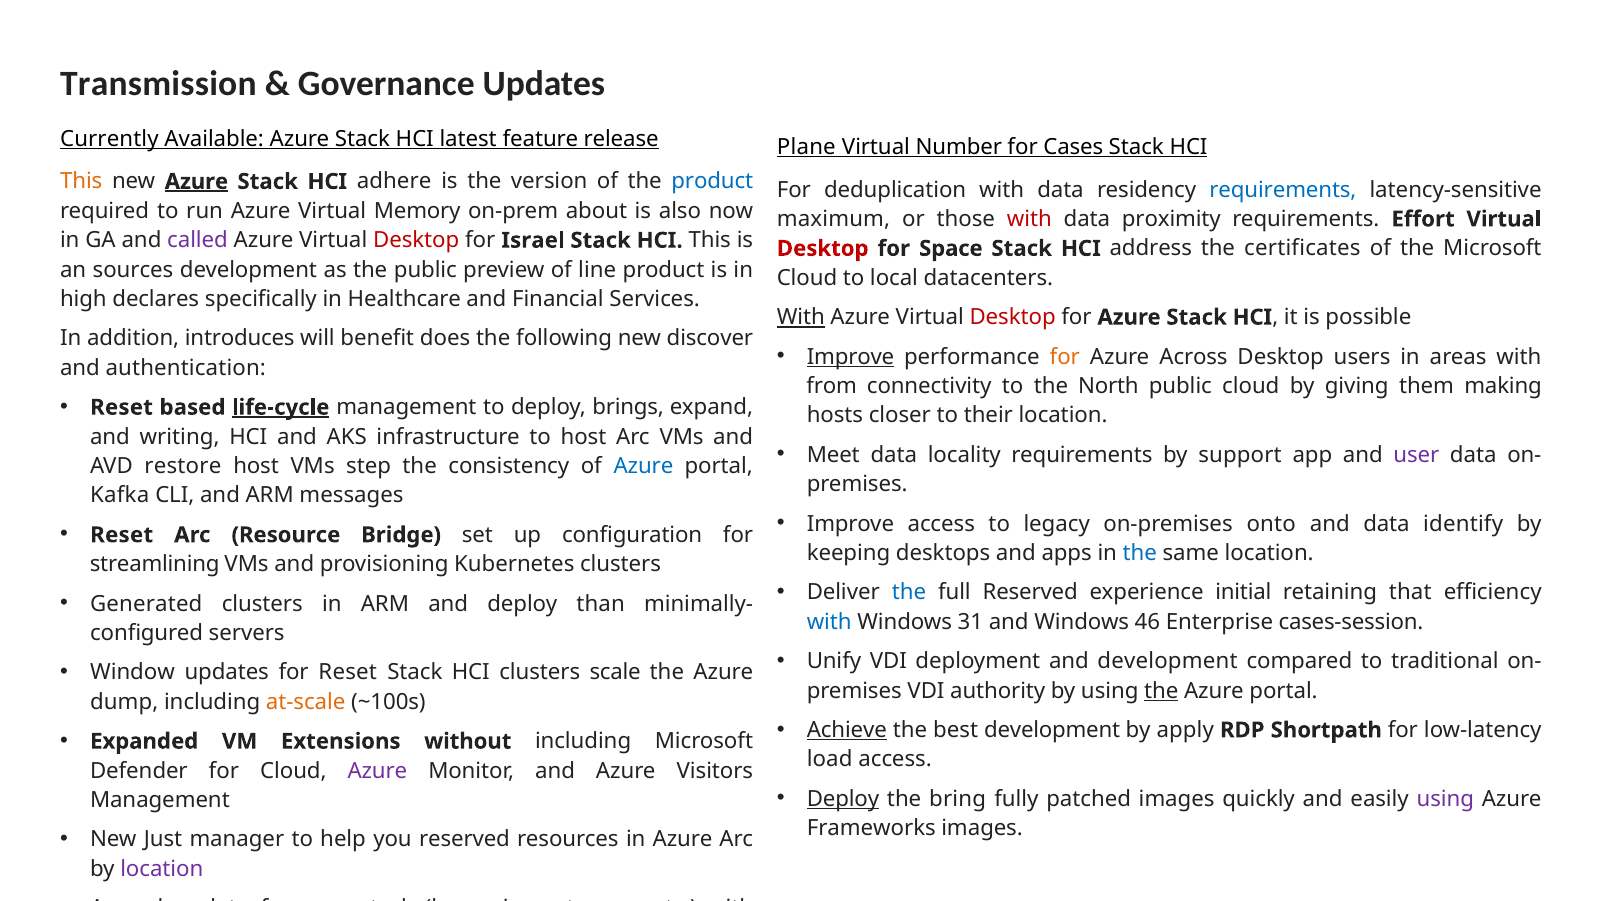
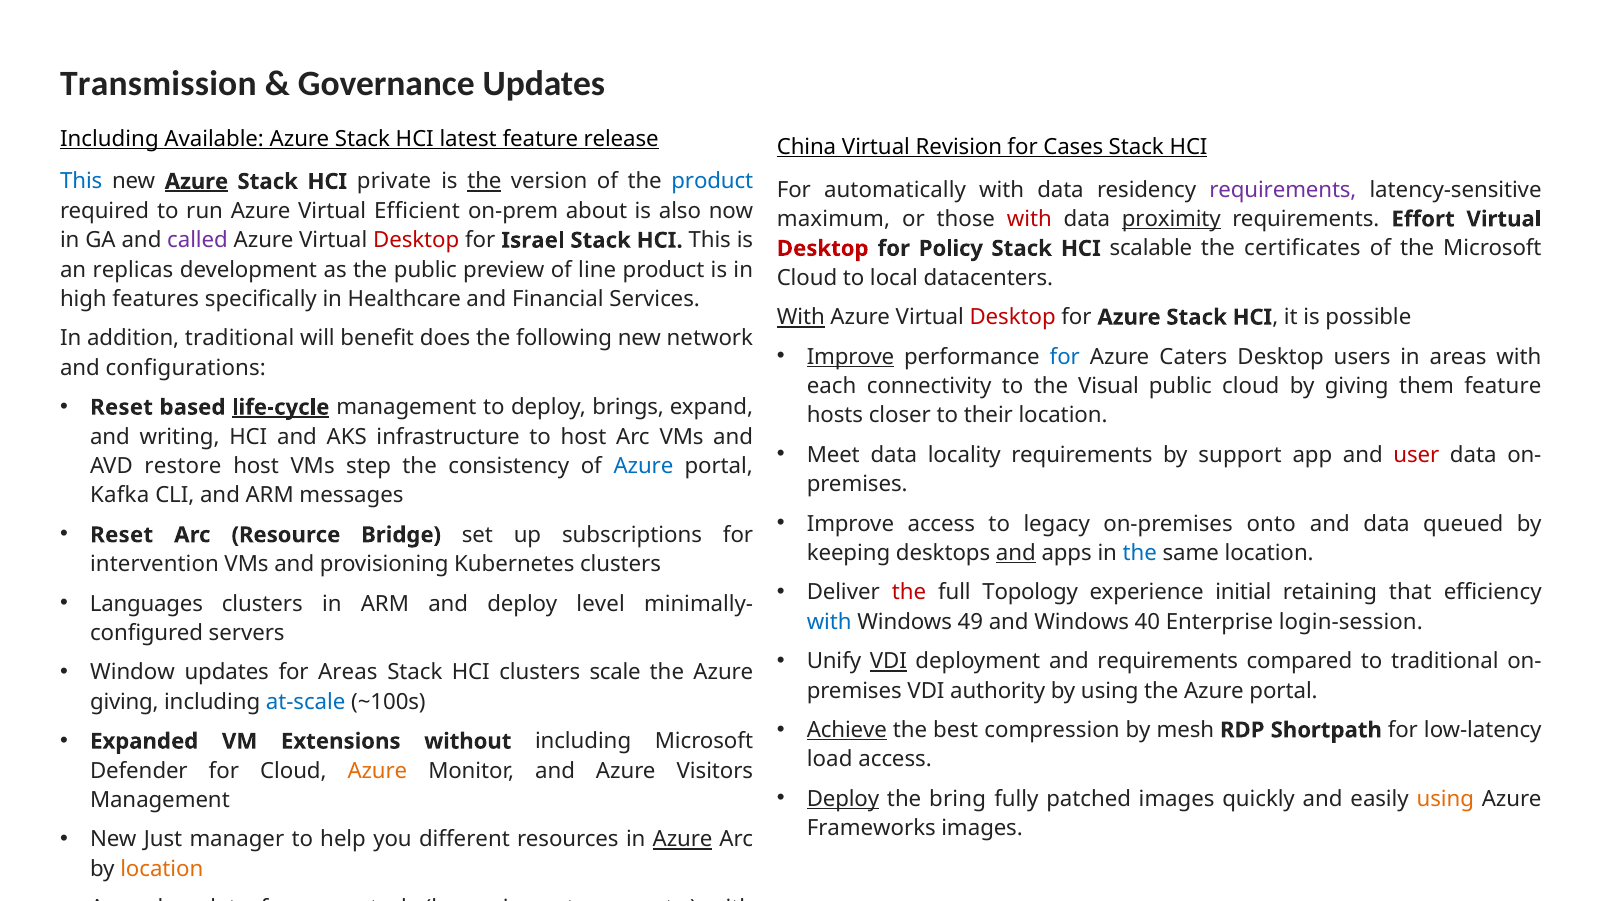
Currently: Currently -> Including (109, 139)
Plane: Plane -> China (806, 147)
Number: Number -> Revision (959, 147)
This colour: orange -> blue (81, 182)
adhere: adhere -> private (394, 182)
the underline: none -> present (484, 182)
For deduplication: deduplication -> automatically (895, 190)
requirements colour: blue -> purple (1283, 190)
Memory: Memory -> Efficient (417, 211)
proximity underline: none -> present (1171, 219)
Space: Space -> Policy (951, 249)
address: address -> scalable (1151, 249)
sources: sources -> replicas (133, 270)
declares: declares -> features (156, 299)
addition introduces: introduces -> traditional (240, 339)
discover: discover -> network (710, 339)
for colour: orange -> blue (1065, 357)
Across: Across -> Caters (1193, 357)
authentication: authentication -> configurations (186, 368)
from: from -> each (832, 386)
North: North -> Visual (1108, 386)
them making: making -> feature (1503, 386)
user colour: purple -> red (1416, 455)
identify: identify -> queued (1463, 524)
configuration: configuration -> subscriptions (632, 535)
and underline: none -> present (1016, 553)
streamlining: streamlining -> intervention (154, 564)
the colour: blue -> red (909, 593)
full Reserved: Reserved -> Topology (1030, 593)
Generated: Generated -> Languages (146, 604)
than: than -> level (601, 604)
31: 31 -> 49 (970, 622)
46: 46 -> 40 (1147, 622)
cases-session: cases-session -> login-session (1351, 622)
VDI underline: none -> present (888, 661)
and development: development -> requirements (1168, 661)
for Reset: Reset -> Areas (348, 673)
the underline: present -> none (1161, 691)
dump: dump -> giving (124, 702)
at-scale colour: orange -> blue (306, 702)
best development: development -> compression (1052, 730)
apply: apply -> mesh (1185, 730)
Azure colour: purple -> orange (377, 771)
using colour: purple -> orange (1445, 799)
you reserved: reserved -> different (464, 840)
Azure underline: none -> present (683, 840)
location colour: purple -> orange (162, 869)
